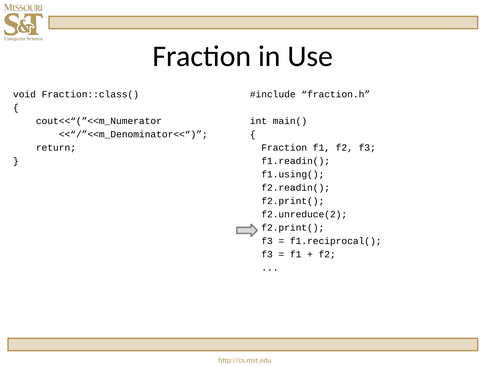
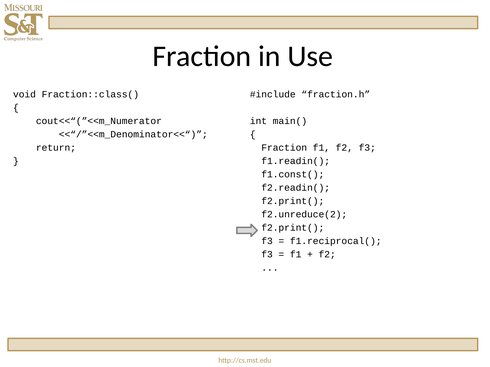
f1.using(: f1.using( -> f1.const( (293, 175)
